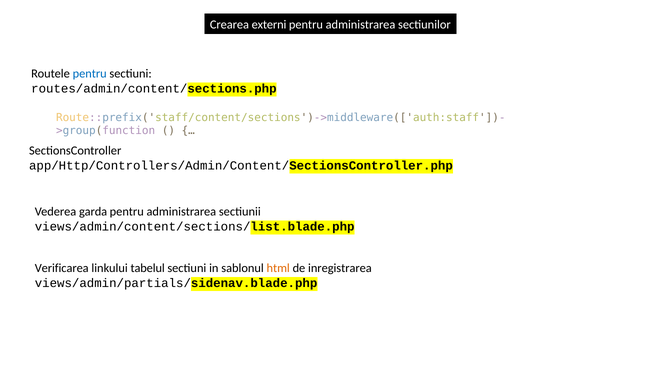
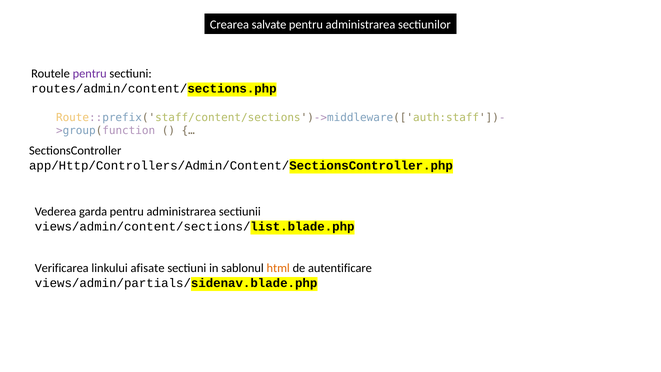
externi: externi -> salvate (269, 25)
pentru colour: blue -> purple (90, 74)
tabelul: tabelul -> afisate (148, 268)
inregistrarea: inregistrarea -> autentificare (340, 268)
